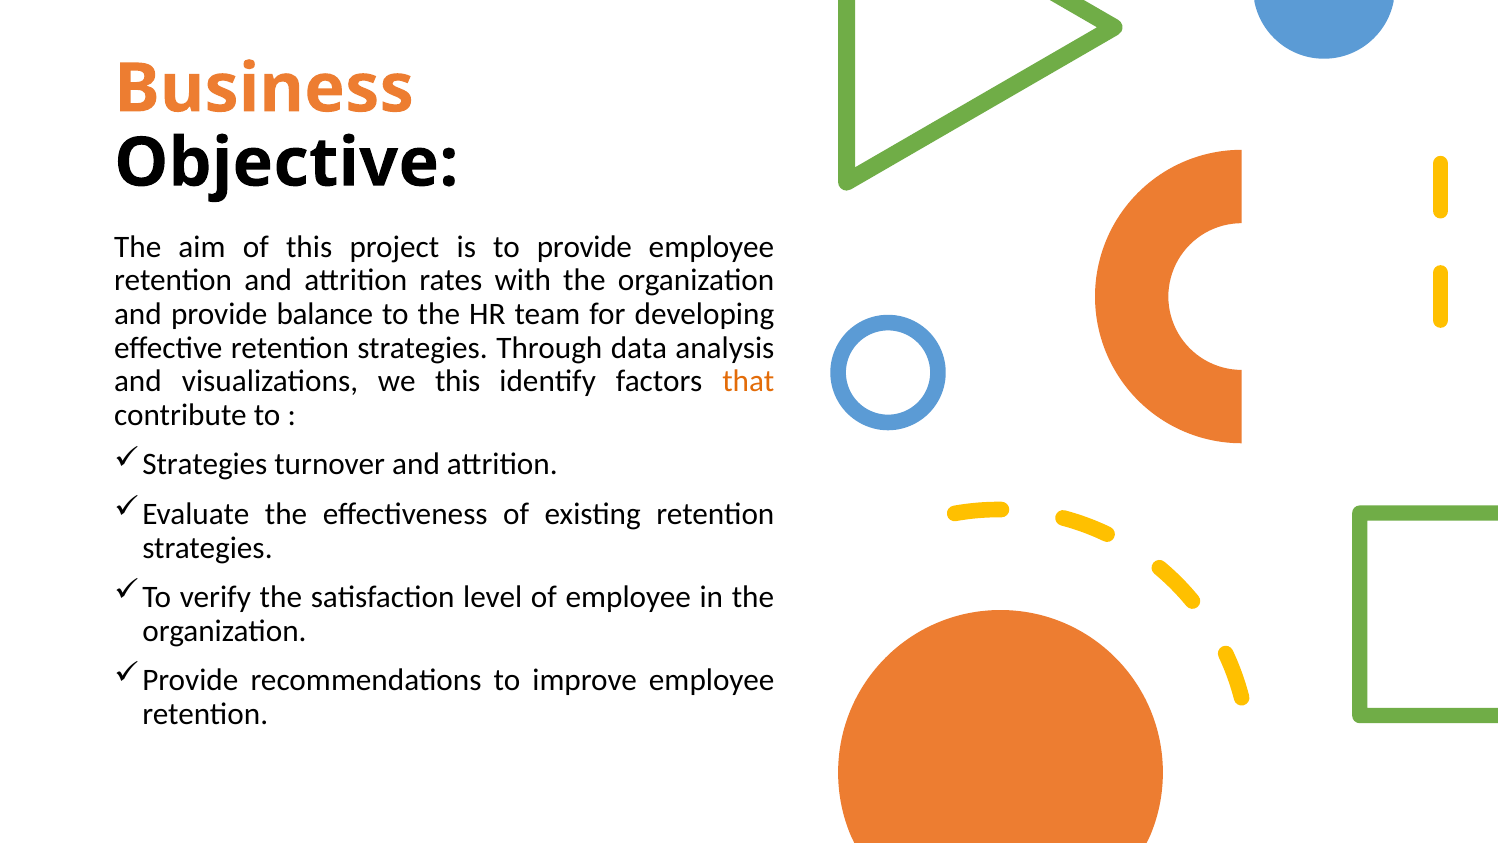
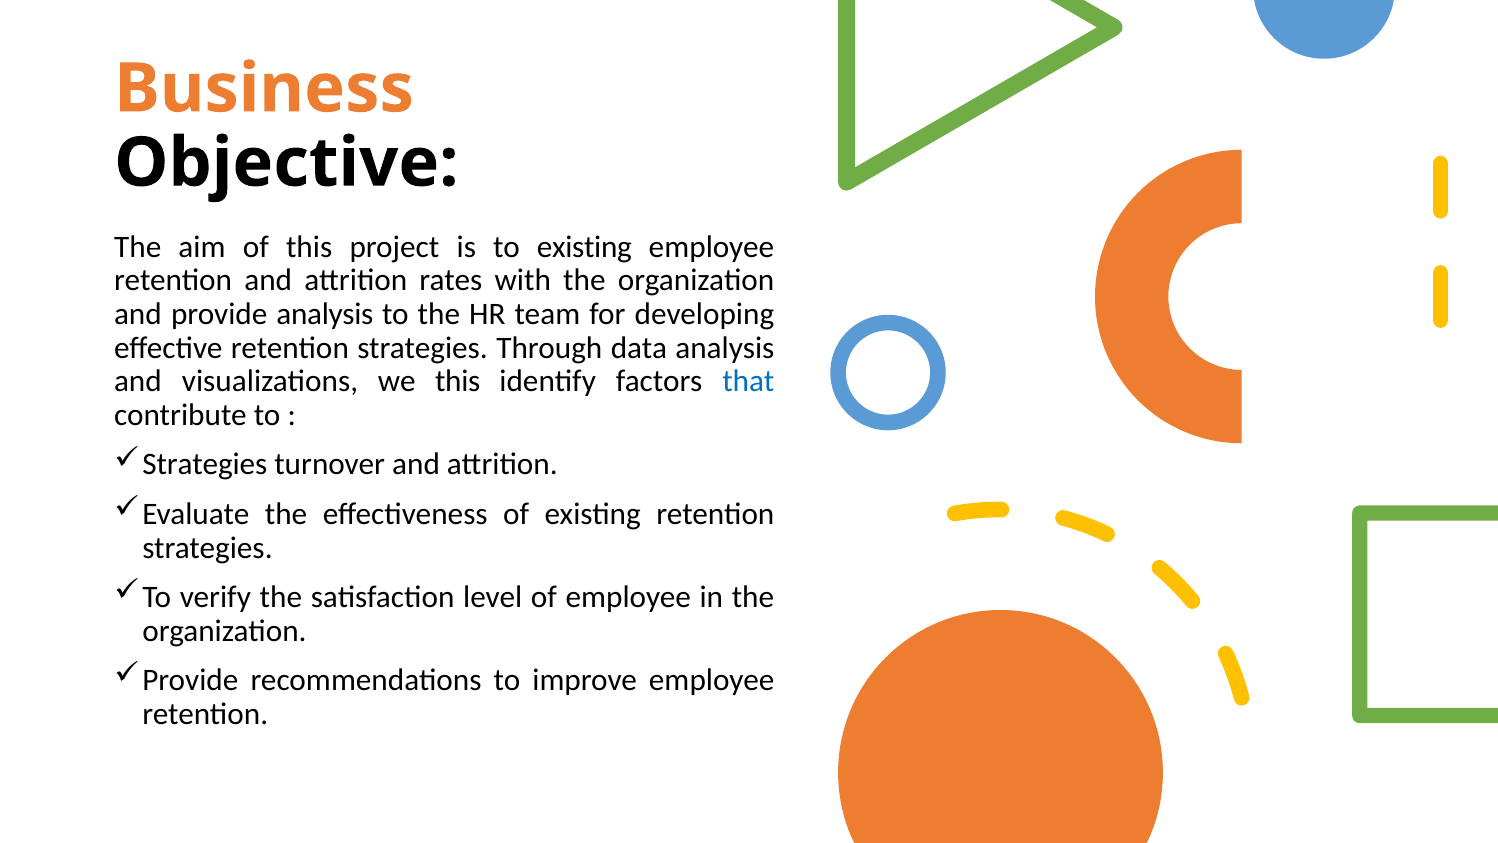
to provide: provide -> existing (584, 247)
provide balance: balance -> analysis (325, 314)
that colour: orange -> blue (748, 381)
